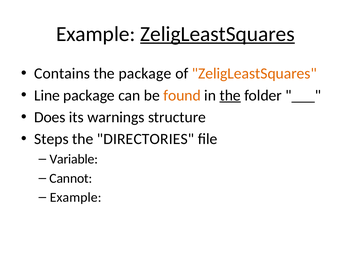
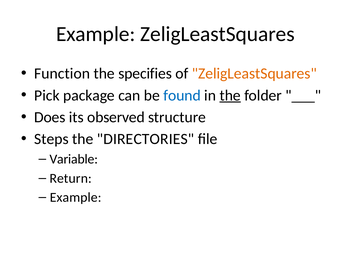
ZeligLeastSquares underline: present -> none (217, 34)
Contains: Contains -> Function (62, 74)
the package: package -> specifies (145, 74)
Line: Line -> Pick (47, 95)
found colour: orange -> blue (182, 95)
warnings: warnings -> observed (116, 117)
Cannot: Cannot -> Return (71, 178)
